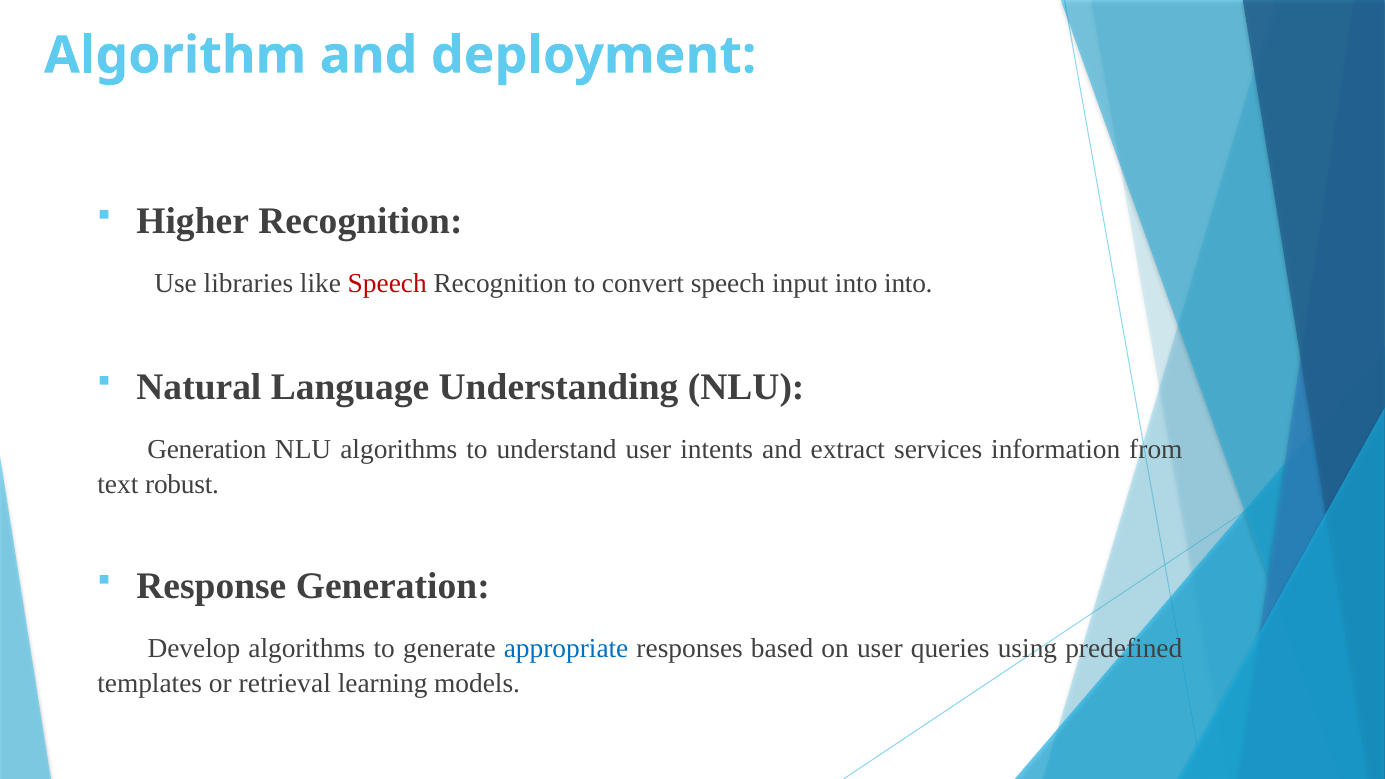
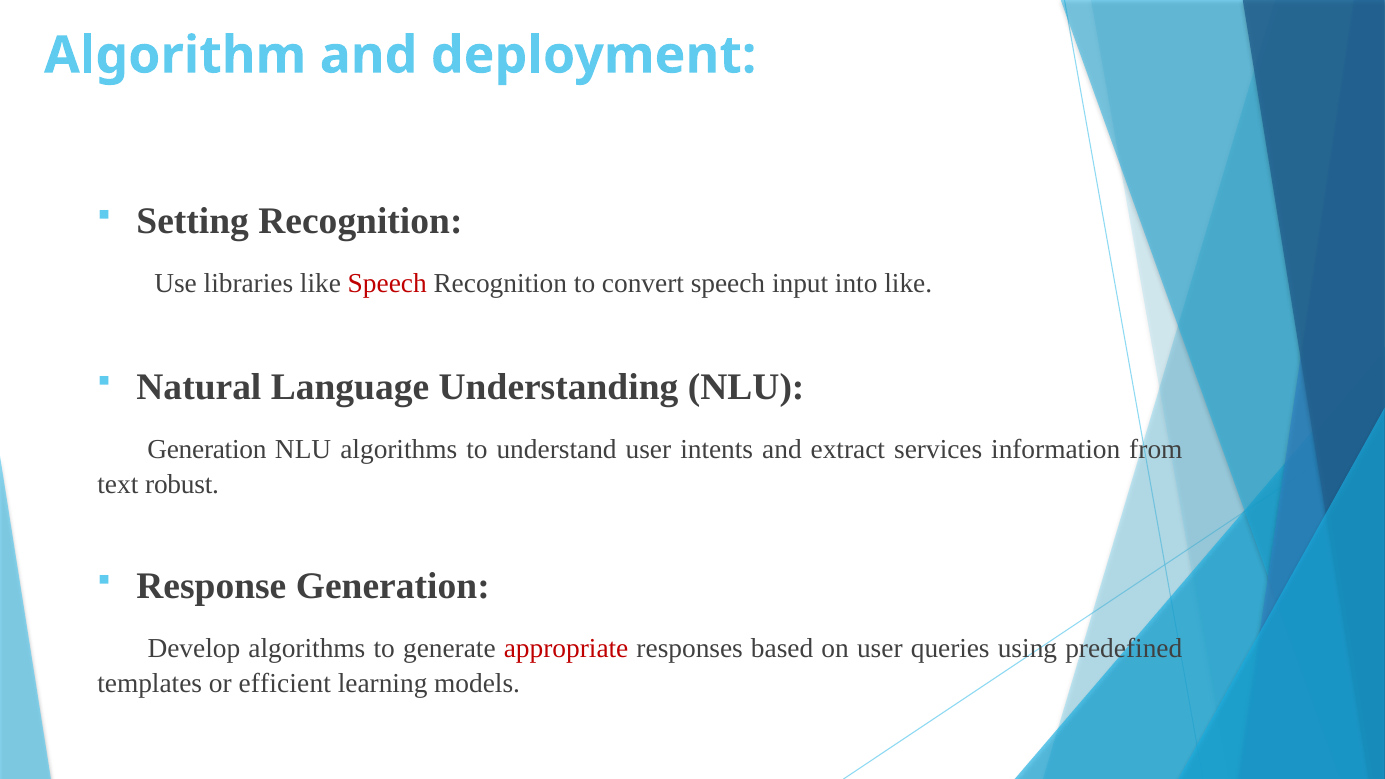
Higher: Higher -> Setting (193, 221)
into into: into -> like (908, 283)
appropriate colour: blue -> red (566, 649)
retrieval: retrieval -> efficient (285, 684)
